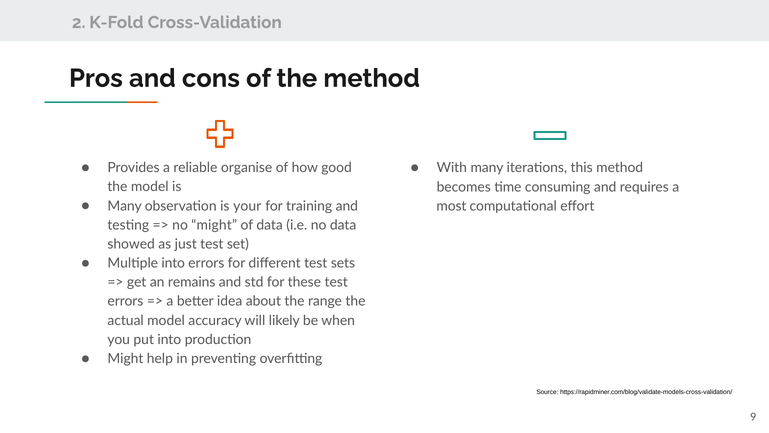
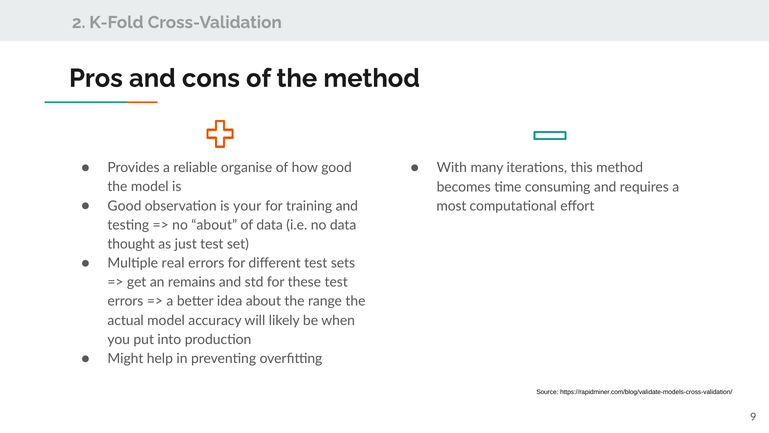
Many: Many -> Good (124, 206)
no might: might -> about (214, 225)
showed: showed -> thought (131, 244)
Multiple into: into -> real (173, 263)
